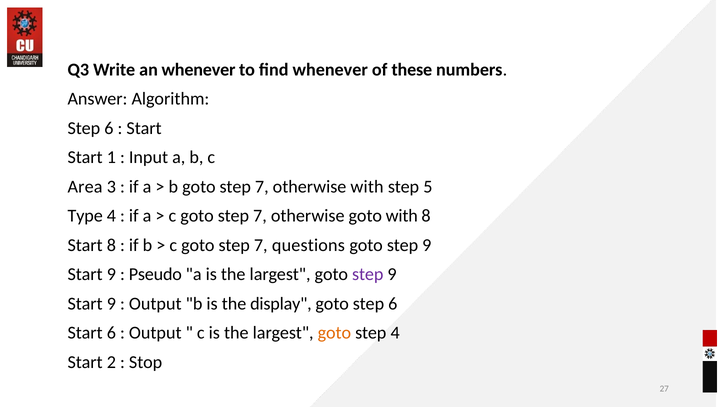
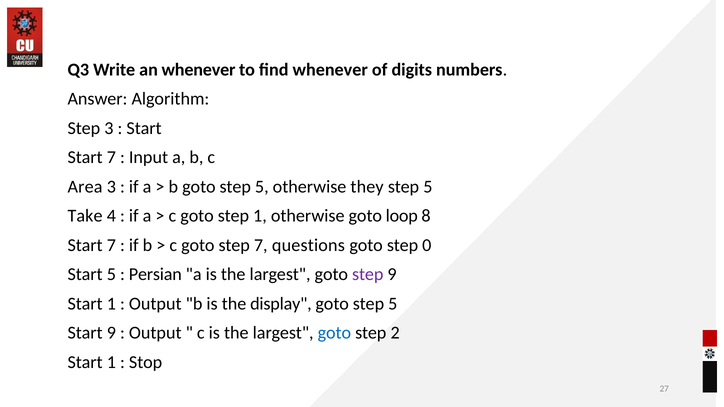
these: these -> digits (412, 70)
6: 6 -> 3 (109, 128)
1: 1 -> 7 (111, 158)
b goto step 7: 7 -> 5 (262, 187)
otherwise with: with -> they (367, 187)
Type: Type -> Take (85, 216)
7: 7 -> 1 (260, 216)
goto with: with -> loop (402, 216)
8: 8 -> 7 (111, 245)
9: 9 -> 0 (427, 245)
9: 9 -> 5 (111, 275)
Pseudo: Pseudo -> Persian (155, 275)
9: 9 -> 1 (111, 304)
6: 6 -> 5 (393, 304)
Start 6: 6 -> 9 (111, 333)
goto colour: orange -> blue (334, 333)
step 4: 4 -> 2 (395, 333)
2: 2 -> 1 (111, 362)
